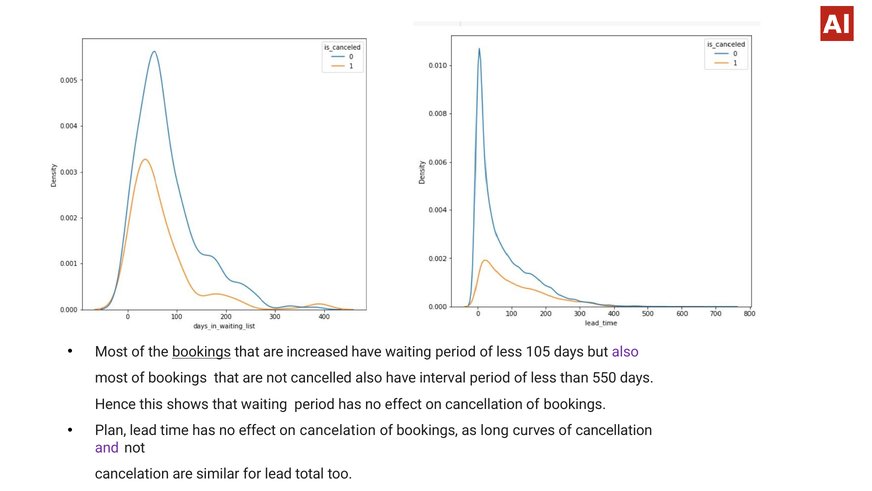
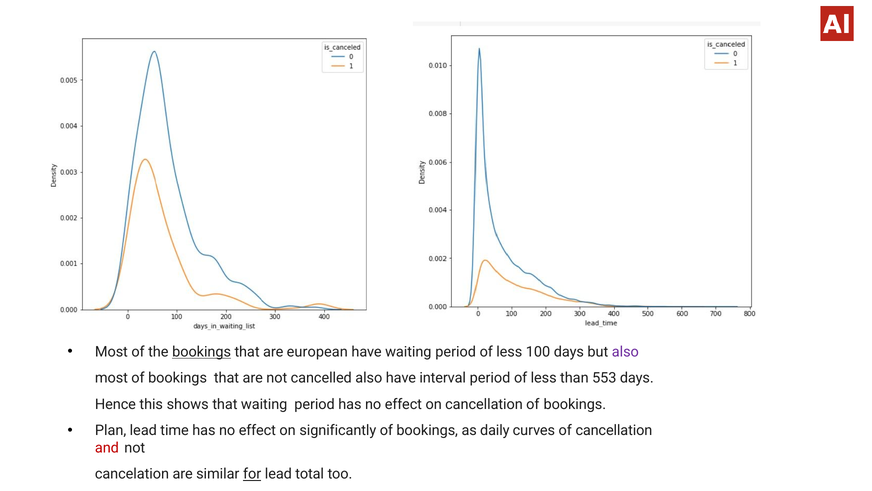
increased: increased -> european (317, 352)
105: 105 -> 100 (538, 352)
550: 550 -> 553 (604, 378)
on cancelation: cancelation -> significantly (338, 430)
long: long -> daily (495, 430)
and colour: purple -> red (107, 448)
for underline: none -> present (252, 474)
